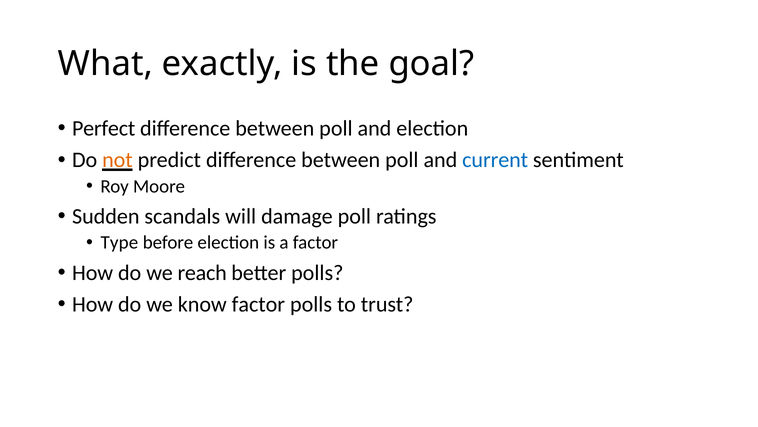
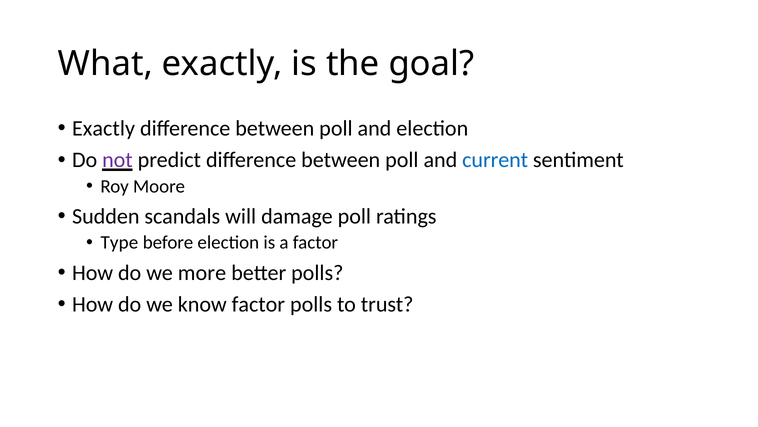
Perfect: Perfect -> Exactly (104, 128)
not colour: orange -> purple (117, 160)
reach: reach -> more (202, 272)
